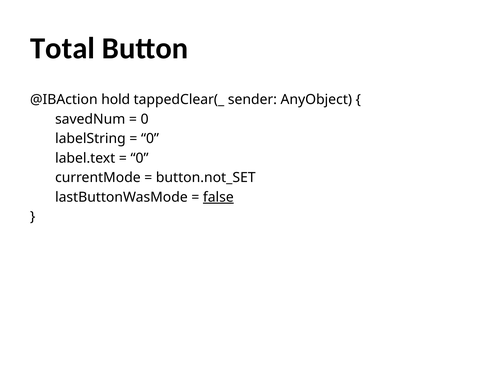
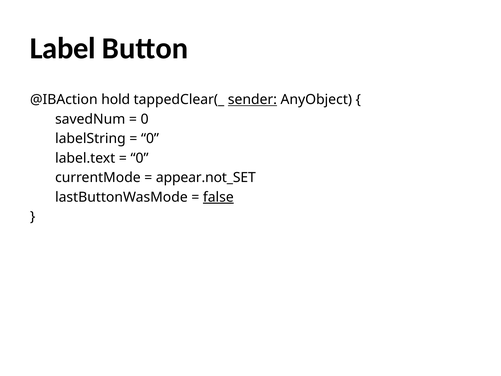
Total: Total -> Label (63, 48)
sender underline: none -> present (252, 100)
button.not_SET: button.not_SET -> appear.not_SET (206, 178)
